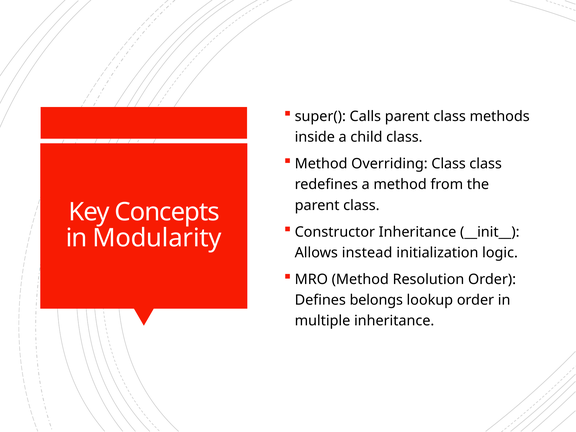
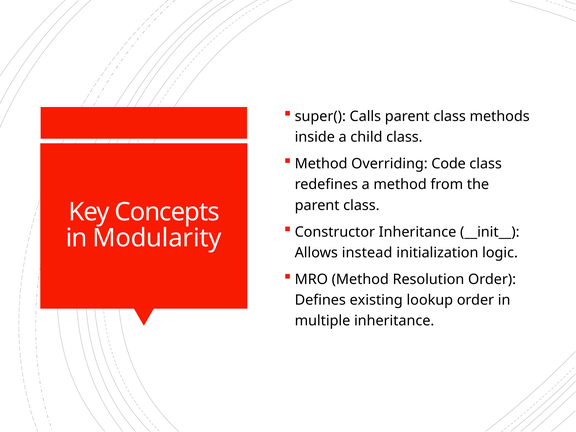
Overriding Class: Class -> Code (449, 164)
belongs: belongs -> existing (376, 300)
